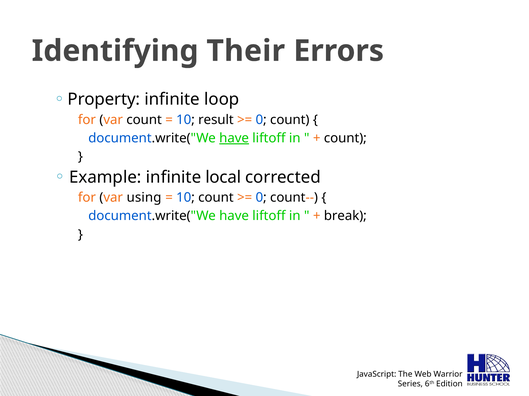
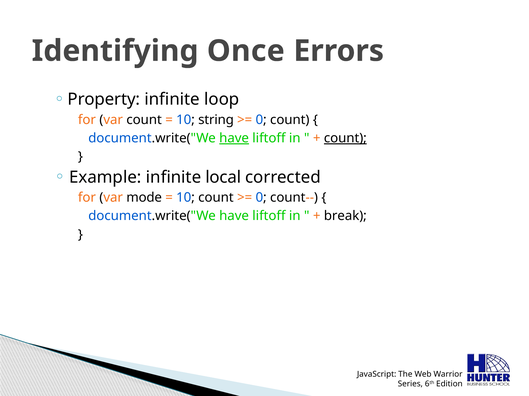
Their: Their -> Once (246, 51)
result: result -> string (216, 120)
count underline: none -> present (345, 138)
using: using -> mode (144, 198)
